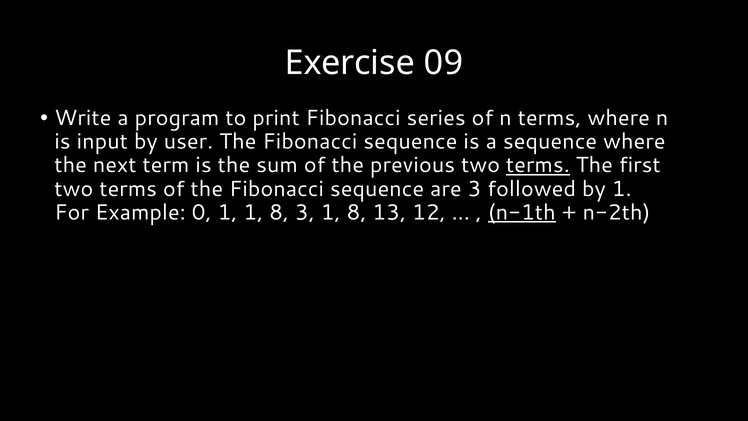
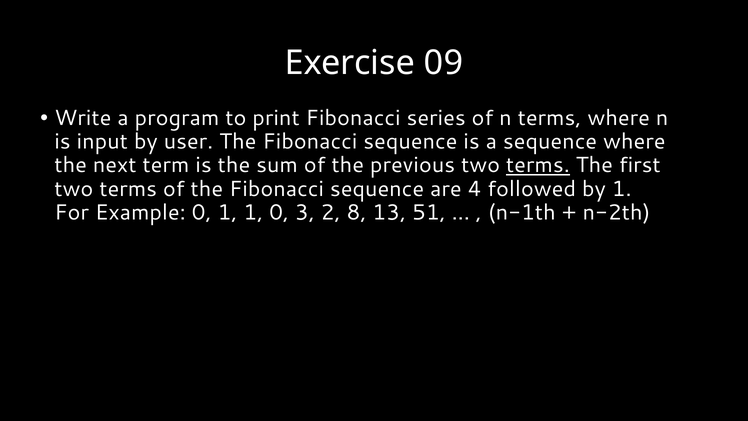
are 3: 3 -> 4 (475, 189)
1 1 8: 8 -> 0 (279, 212)
3 1: 1 -> 2 (331, 212)
12: 12 -> 51 (429, 212)
n-1th underline: present -> none (522, 212)
